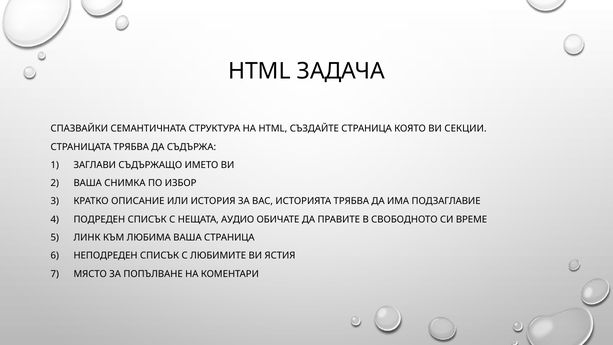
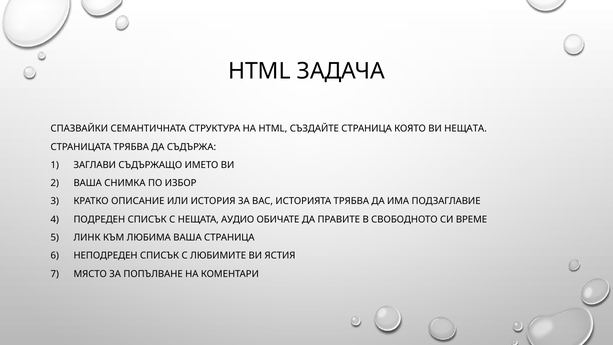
ВИ СЕКЦИИ: СЕКЦИИ -> НЕЩАТА (466, 129)
